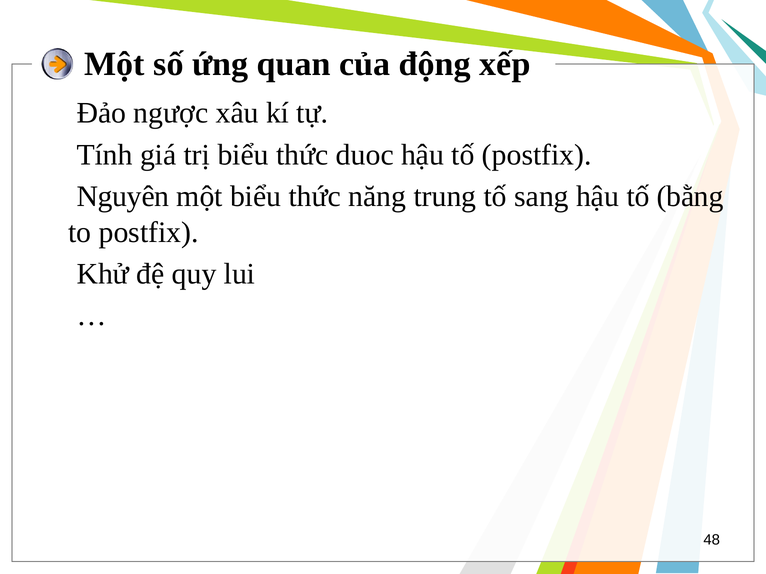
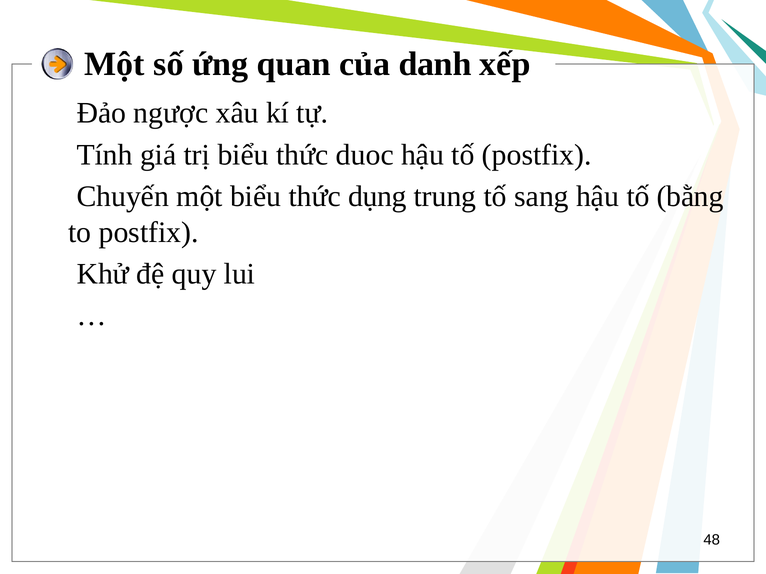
động: động -> danh (435, 64)
Nguyên: Nguyên -> Chuyến (123, 197)
năng: năng -> dụng (377, 197)
